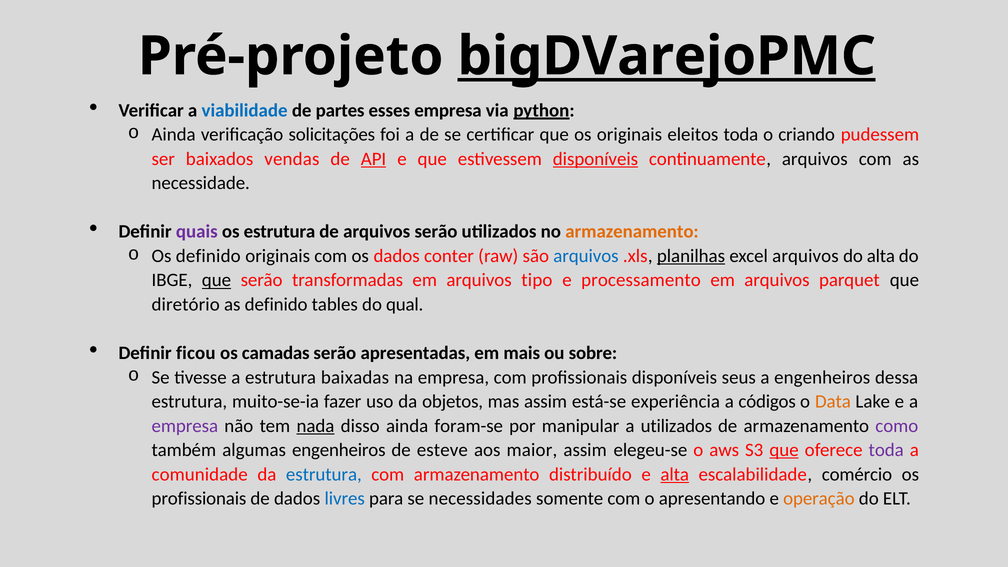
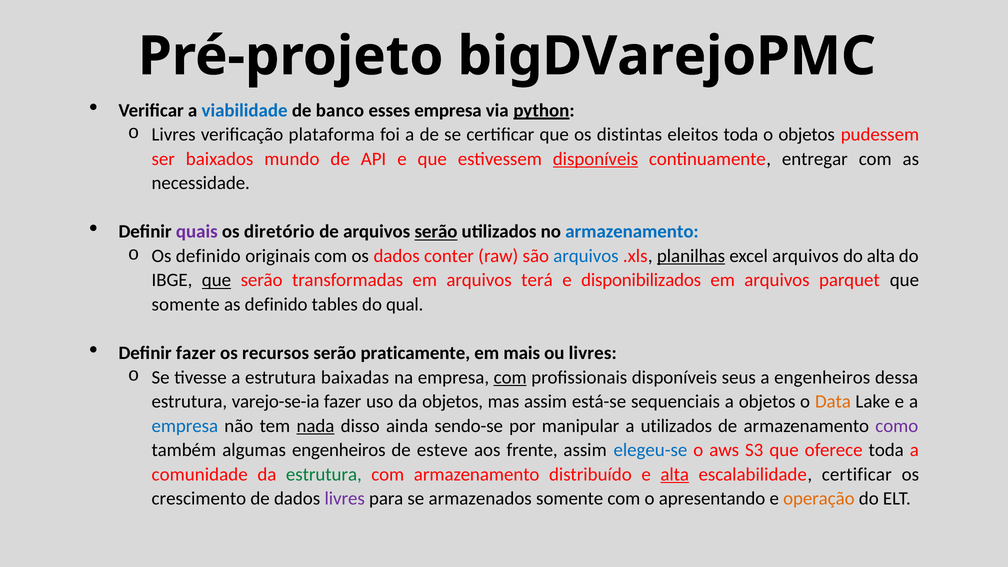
bigDVarejoPMC underline: present -> none (667, 56)
partes: partes -> banco (340, 110)
o Ainda: Ainda -> Livres (174, 135)
solicitações: solicitações -> plataforma (332, 135)
os originais: originais -> distintas (629, 135)
o criando: criando -> objetos (807, 135)
vendas: vendas -> mundo (292, 159)
API underline: present -> none (374, 159)
continuamente arquivos: arquivos -> entregar (815, 159)
os estrutura: estrutura -> diretório (279, 232)
serão underline: none -> present (436, 232)
armazenamento colour: orange -> blue (632, 232)
tipo: tipo -> terá (537, 280)
processamento: processamento -> disponibilizados (641, 280)
diretório: diretório -> somente (186, 304)
Definir ficou: ficou -> fazer (196, 353)
camadas: camadas -> recursos (276, 353)
apresentadas: apresentadas -> praticamente (415, 353)
ou sobre: sobre -> livres (593, 353)
com underline: none -> present (510, 377)
muito-se-ia: muito-se-ia -> varejo-se-ia (276, 402)
experiência: experiência -> sequenciais (676, 402)
a códigos: códigos -> objetos (767, 402)
empresa colour: purple -> blue (185, 426)
foram-se: foram-se -> sendo-se (469, 426)
maior: maior -> frente (532, 450)
elegeu-se colour: black -> blue (650, 450)
que underline: present -> none (784, 450)
toda colour: purple -> black (886, 450)
estrutura colour: blue -> green (324, 474)
escalabilidade comércio: comércio -> certificar (857, 474)
profissionais: profissionais -> crescimento (199, 499)
livres colour: blue -> purple (345, 499)
necessidades: necessidades -> armazenados (480, 499)
